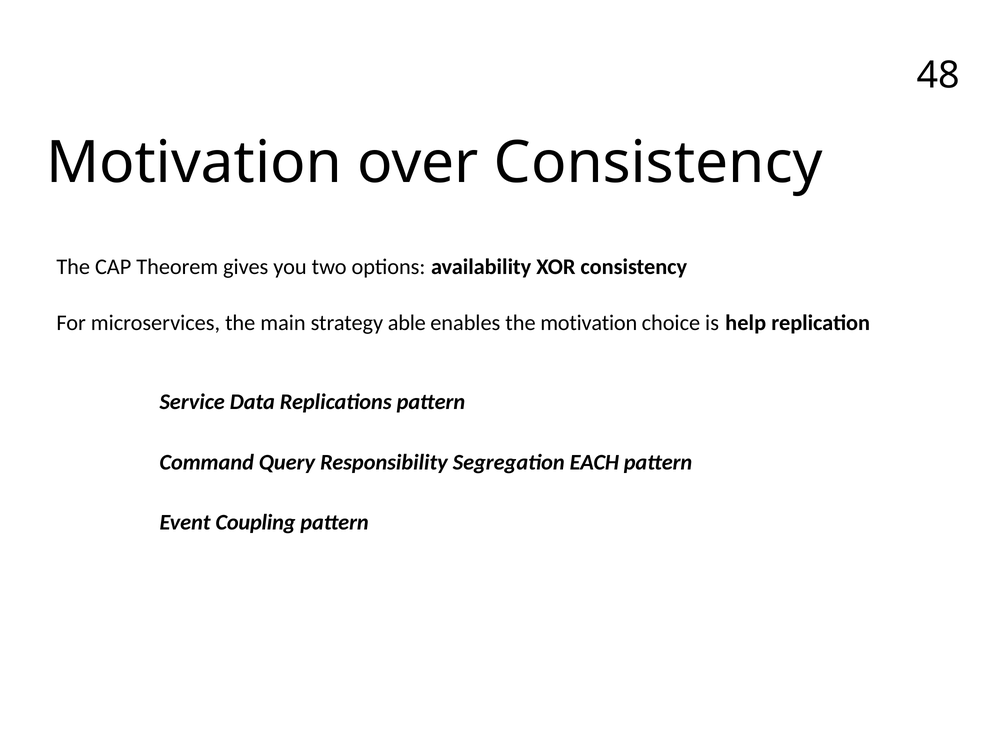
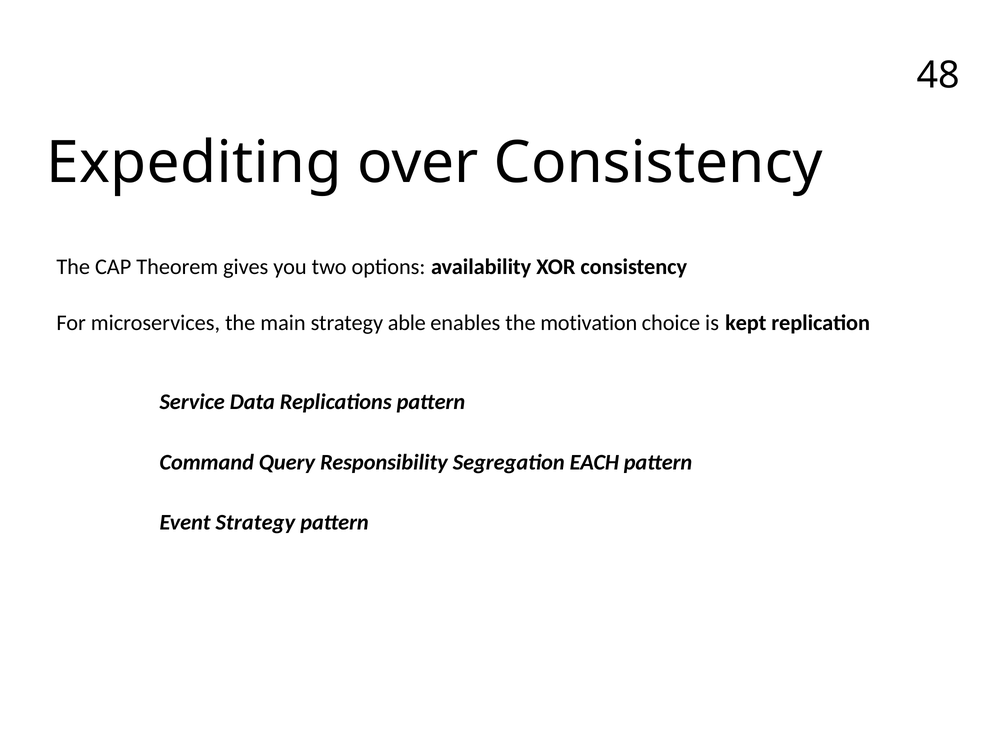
Motivation: Motivation -> Expediting (194, 163)
help: help -> kept (746, 323)
Event Coupling: Coupling -> Strategy (255, 523)
